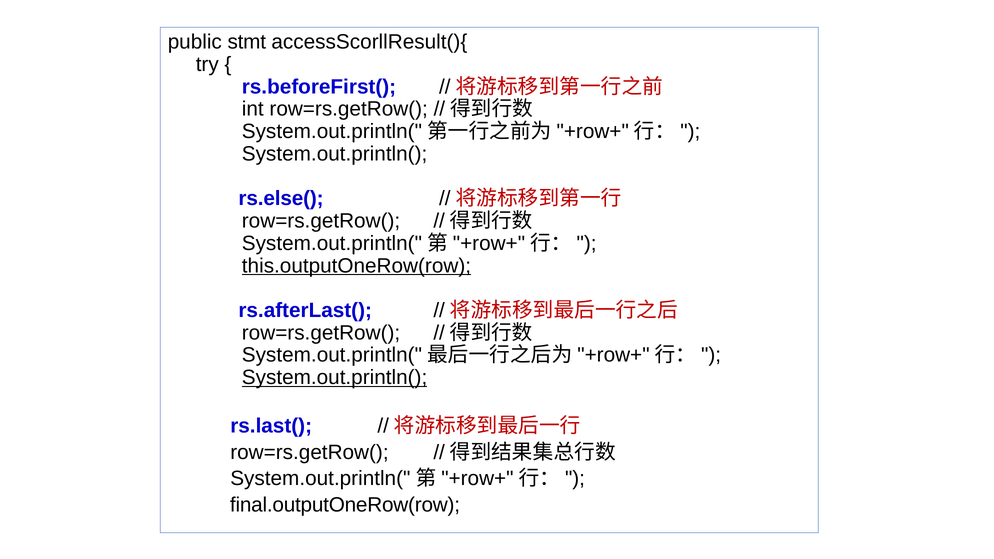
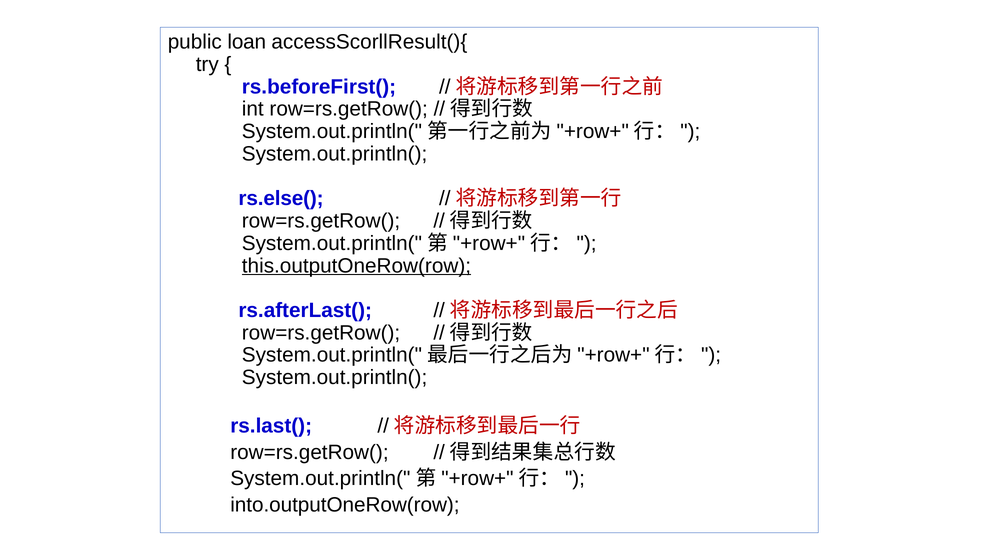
stmt: stmt -> loan (247, 42)
System.out.println( underline: present -> none (335, 378)
final.outputOneRow(row: final.outputOneRow(row -> into.outputOneRow(row (345, 505)
